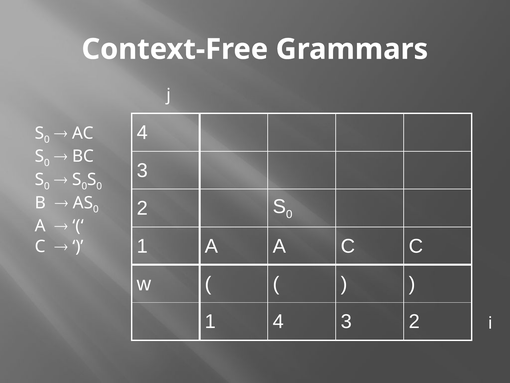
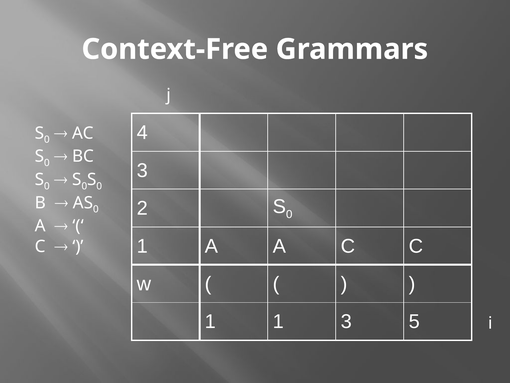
1 4: 4 -> 1 (278, 321)
2: 2 -> 5 (414, 321)
